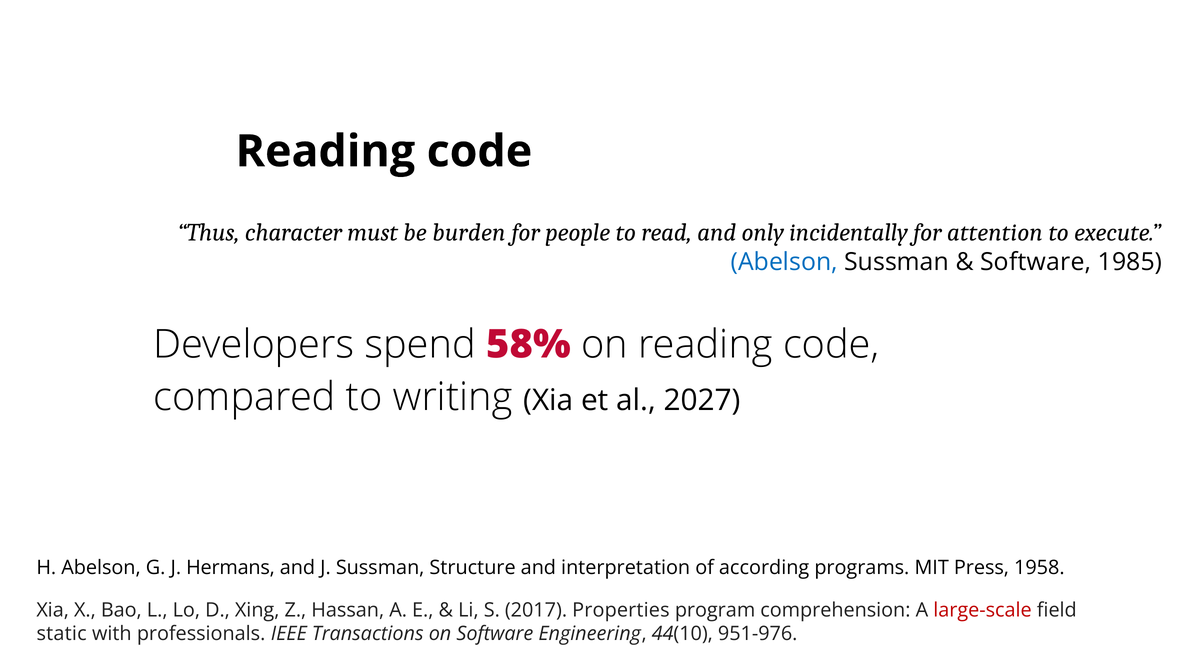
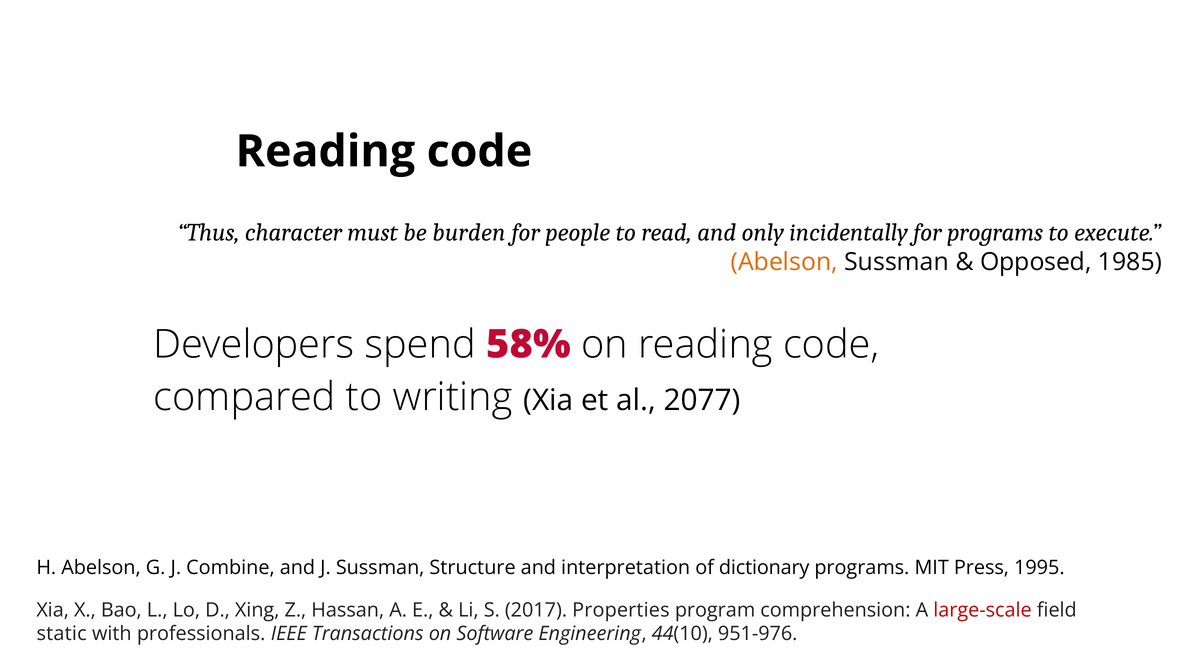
for attention: attention -> programs (995, 232)
Abelson colour: blue -> orange (784, 262)
Software: Software -> Opposed (1036, 262)
2027: 2027 -> 2077 (702, 401)
Hermans: Hermans -> Combine (230, 568)
according: according -> dictionary (764, 568)
1958: 1958 -> 1995 (1039, 568)
